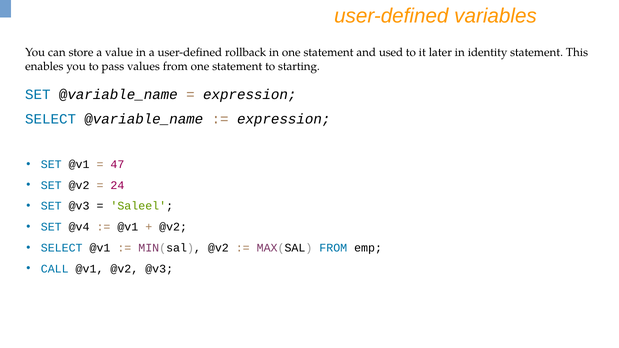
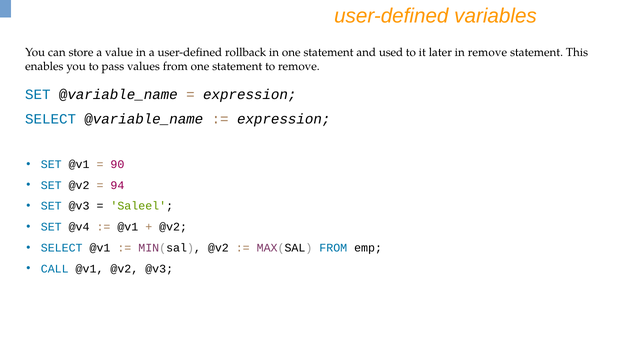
in identity: identity -> remove (487, 53)
to starting: starting -> remove (299, 67)
47: 47 -> 90 (117, 164)
24: 24 -> 94 (117, 185)
